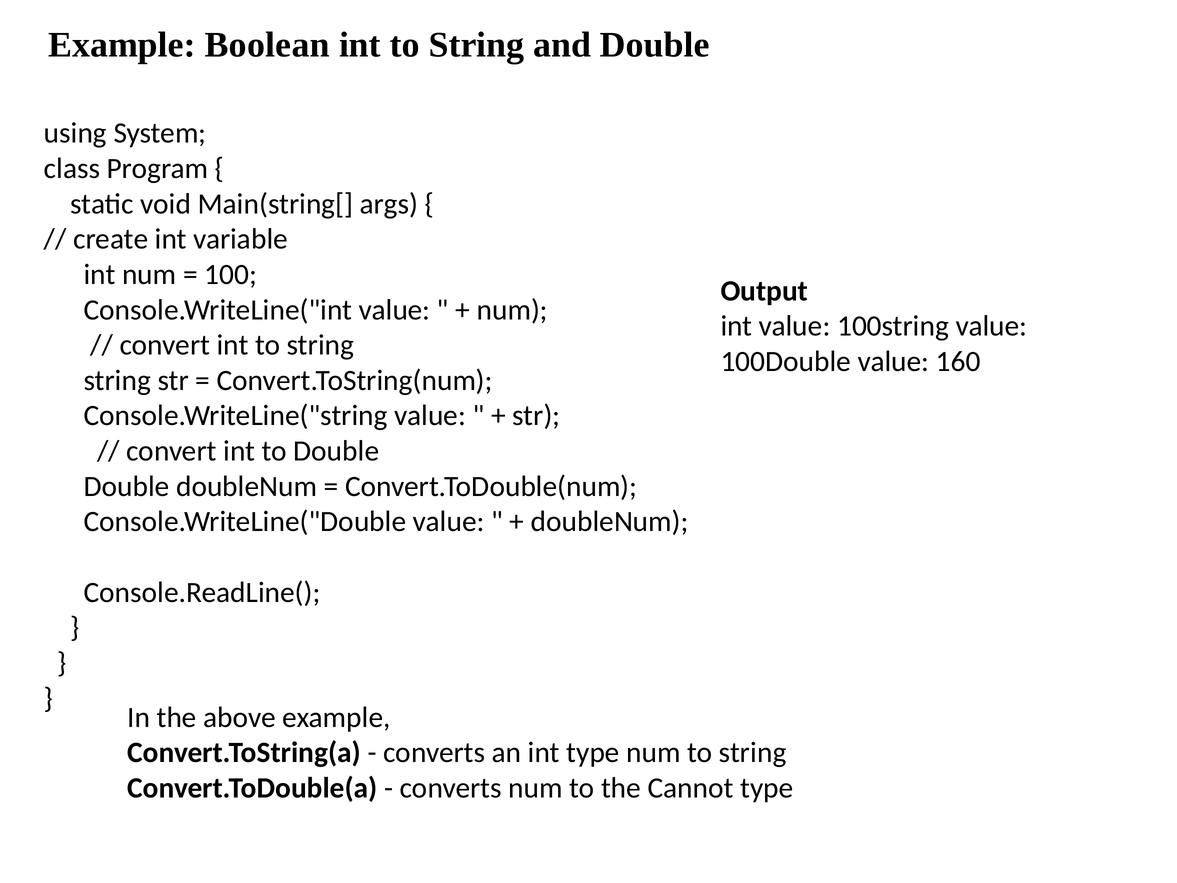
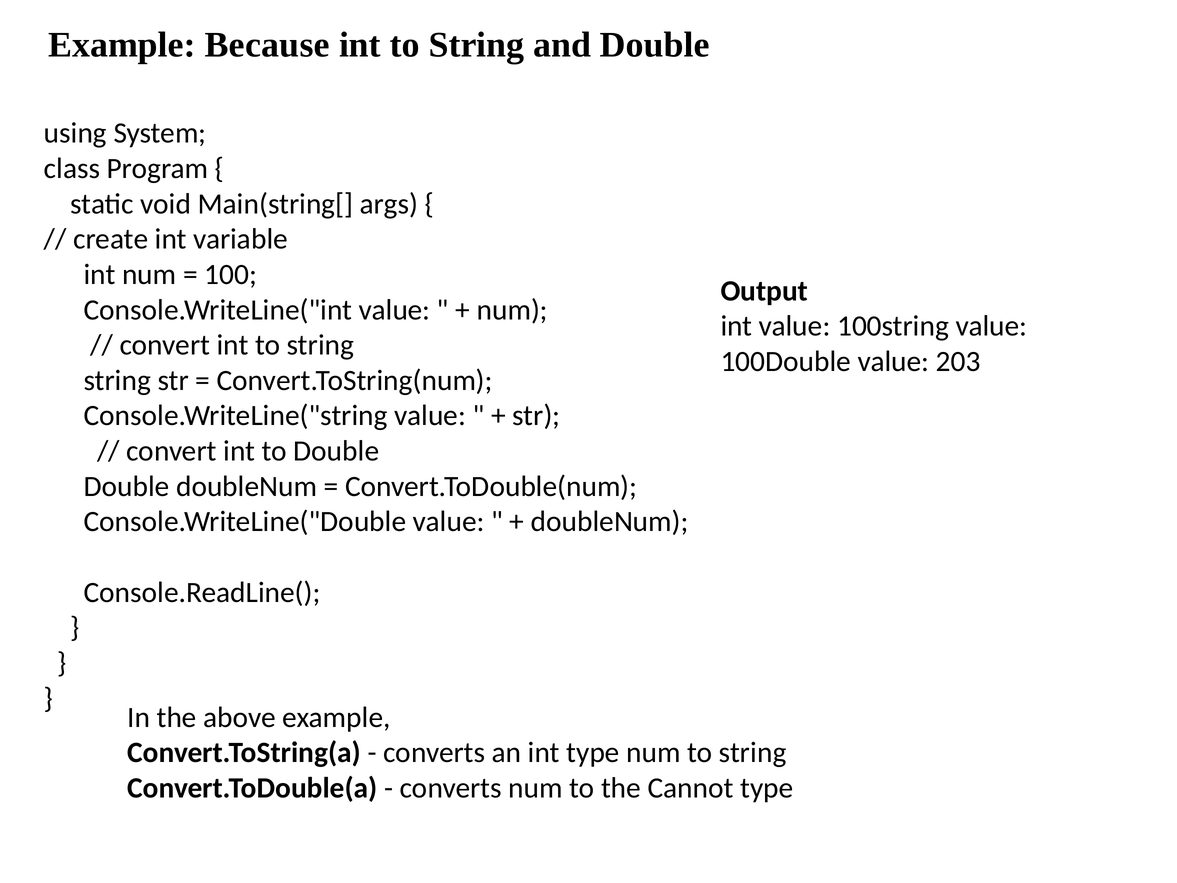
Boolean: Boolean -> Because (267, 45)
160: 160 -> 203 (958, 361)
